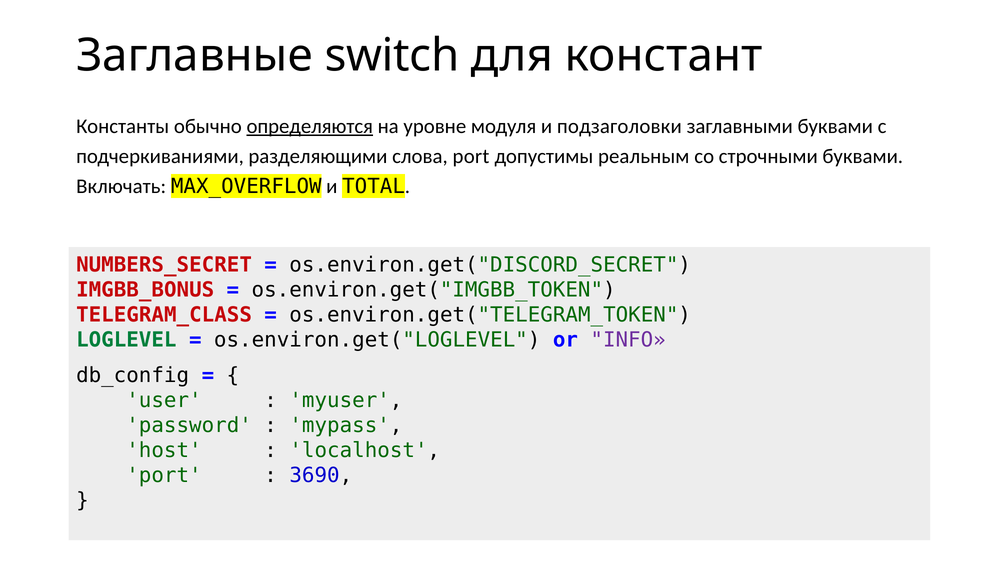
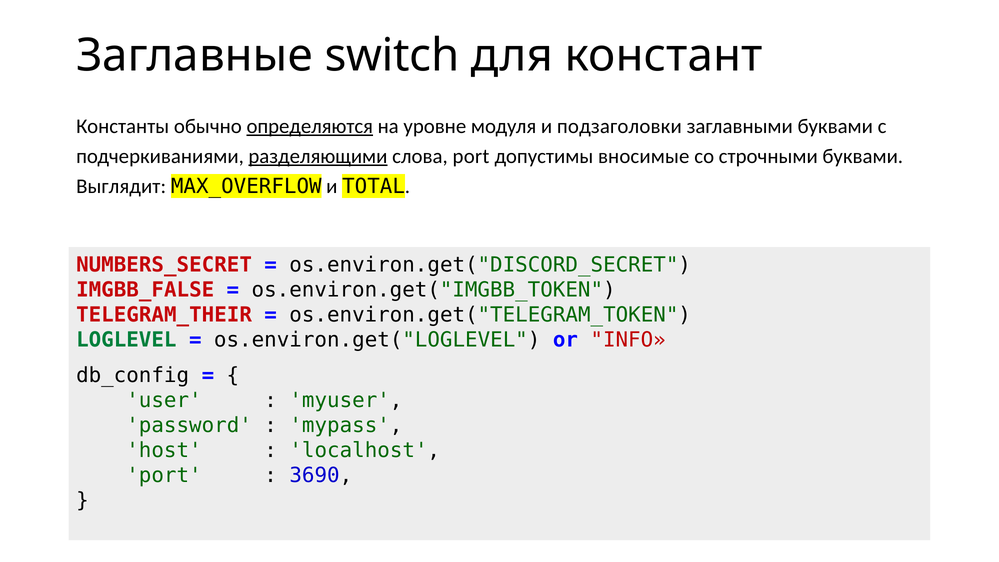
разделяющими underline: none -> present (318, 156)
реальным: реальным -> вносимые (644, 156)
Включать: Включать -> Выглядит (121, 186)
IMGBB_BONUS: IMGBB_BONUS -> IMGBB_FALSE (145, 290)
TELEGRAM_CLASS: TELEGRAM_CLASS -> TELEGRAM_THEIR (164, 315)
INFO colour: purple -> red (628, 340)
